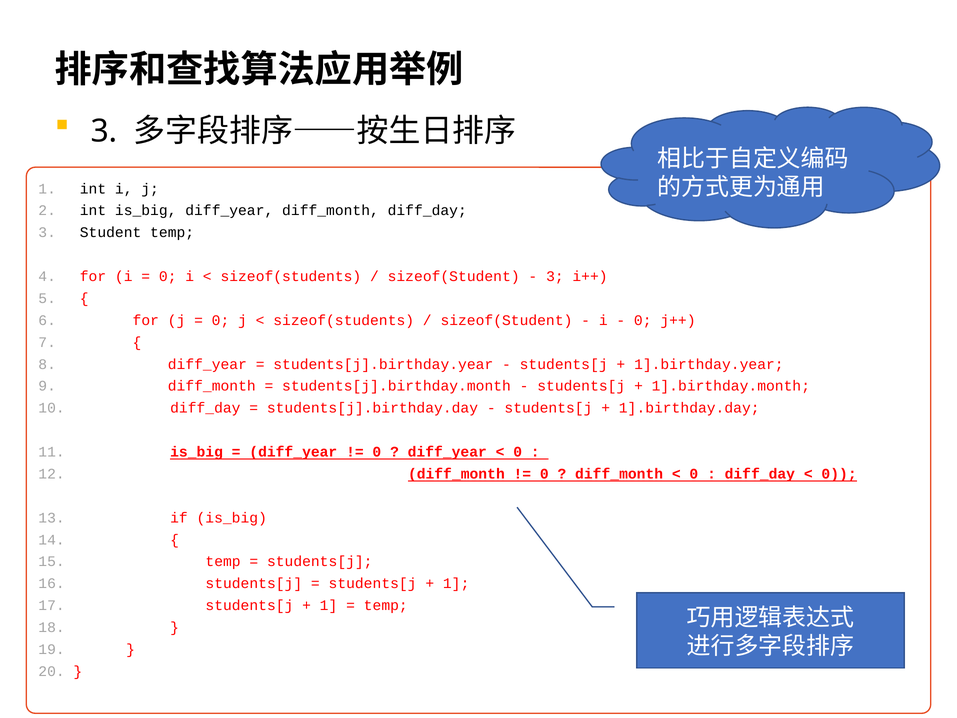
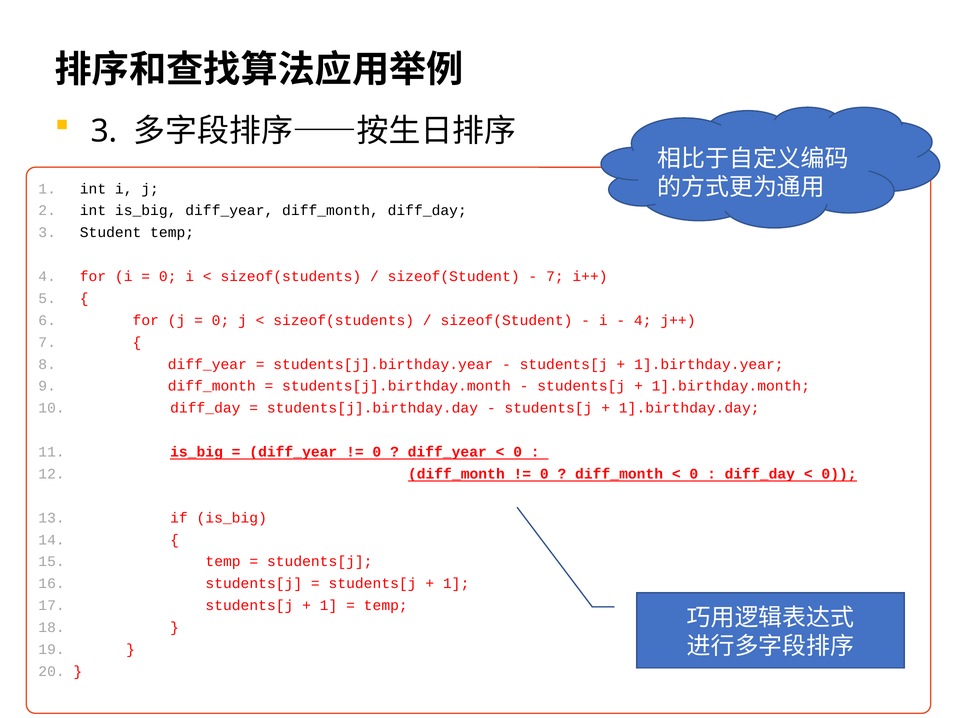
3: 3 -> 7 (555, 276)
0: 0 -> 4 (643, 320)
